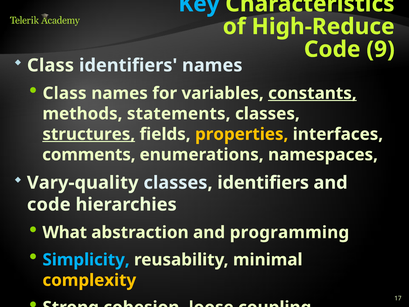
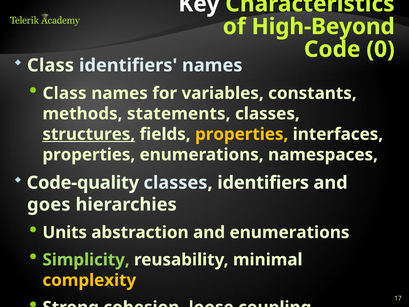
Key colour: light blue -> white (199, 4)
High-Reduce: High-Reduce -> High-Beyond (323, 27)
9: 9 -> 0 (381, 49)
constants underline: present -> none (312, 93)
comments: comments -> properties (89, 155)
Vary-quality: Vary-quality -> Code-quality (83, 183)
code: code -> goes (49, 204)
What: What -> Units (65, 232)
and programming: programming -> enumerations (290, 232)
Simplicity colour: light blue -> light green (86, 260)
